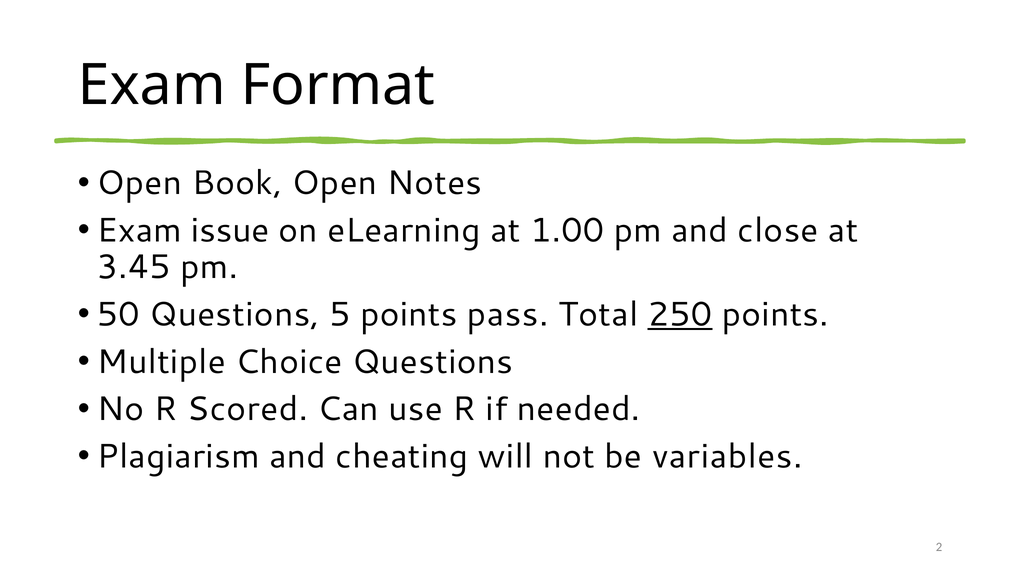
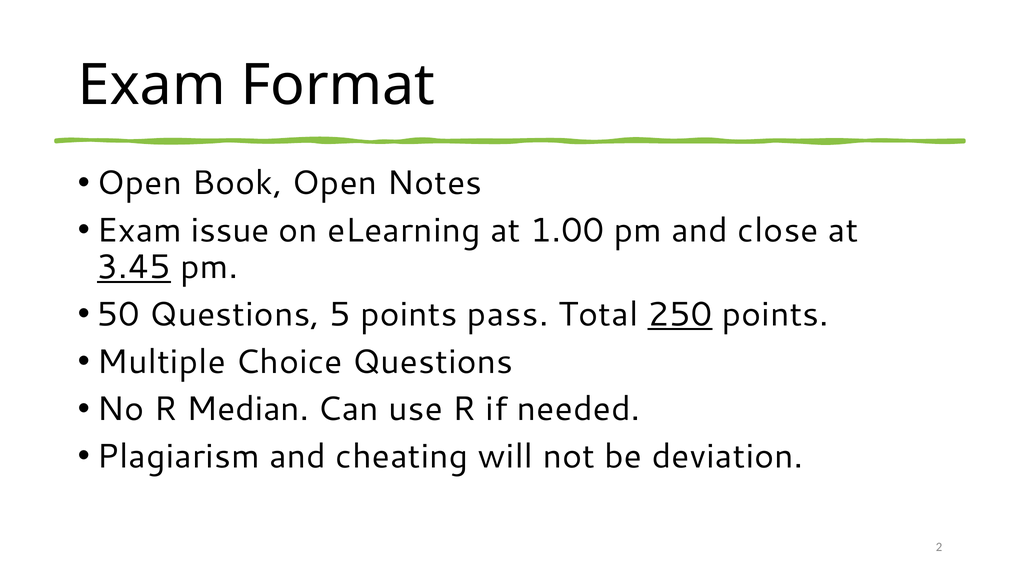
3.45 underline: none -> present (134, 268)
Scored: Scored -> Median (248, 410)
variables: variables -> deviation (727, 457)
